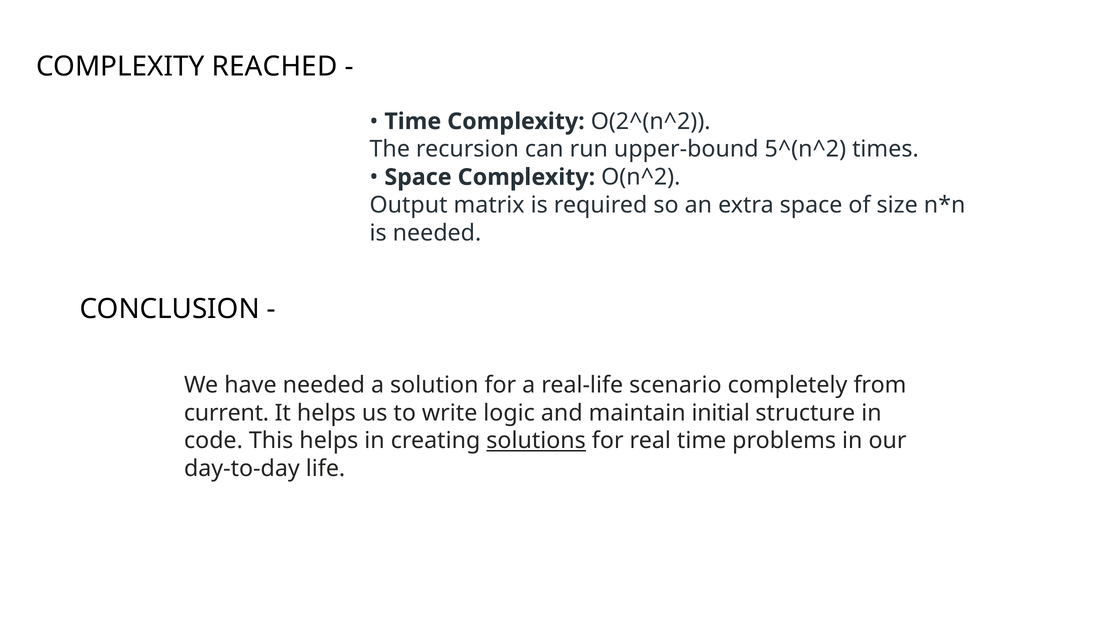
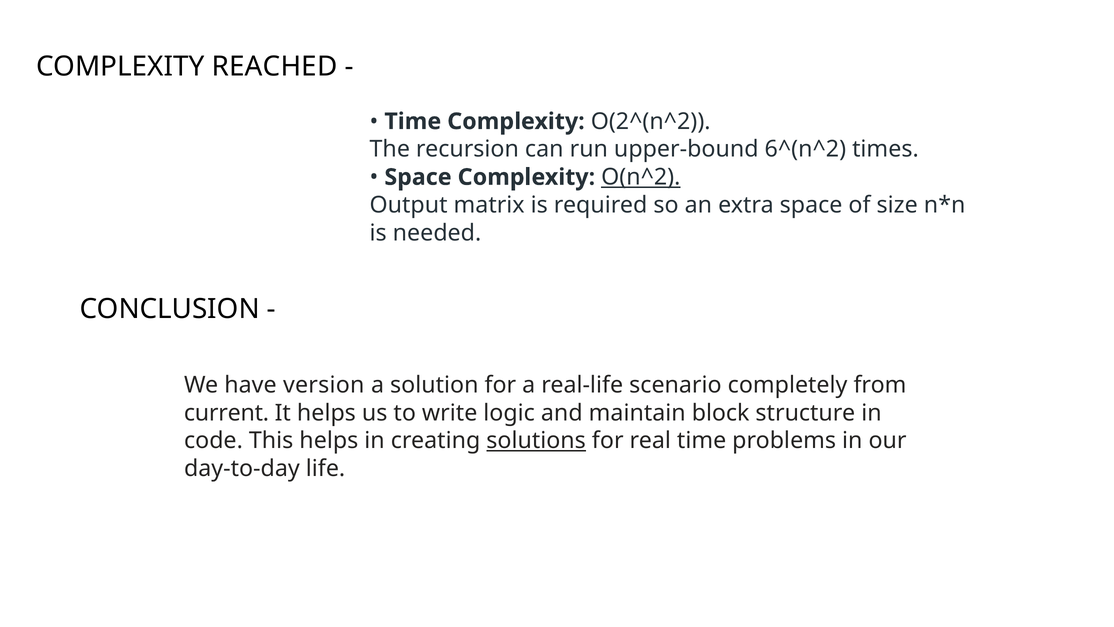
5^(n^2: 5^(n^2 -> 6^(n^2 (805, 149)
O(n^2 underline: none -> present (641, 177)
have needed: needed -> version (324, 385)
initial: initial -> block (721, 413)
